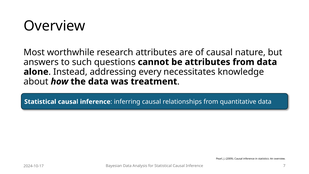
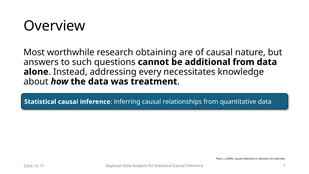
research attributes: attributes -> obtaining (156, 52)
be attributes: attributes -> additional (208, 62)
